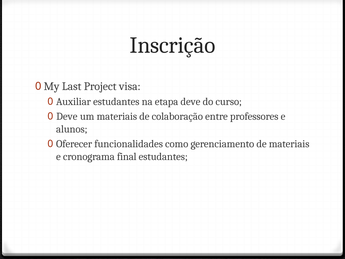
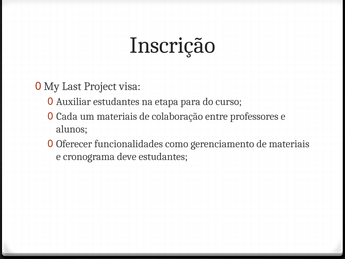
etapa deve: deve -> para (190, 102)
Deve: Deve -> Cada (67, 116)
final: final -> deve (127, 156)
